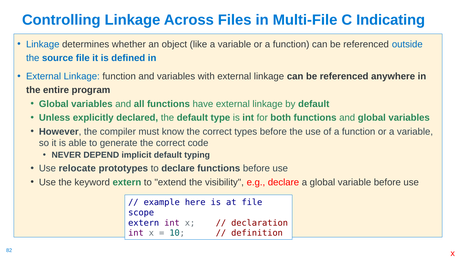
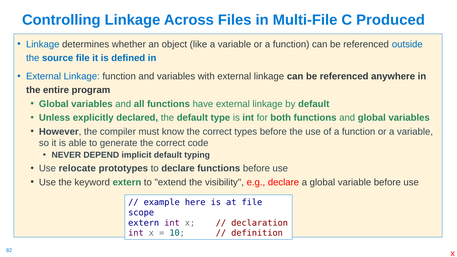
Indicating: Indicating -> Produced (391, 20)
